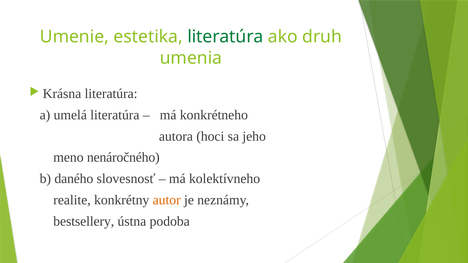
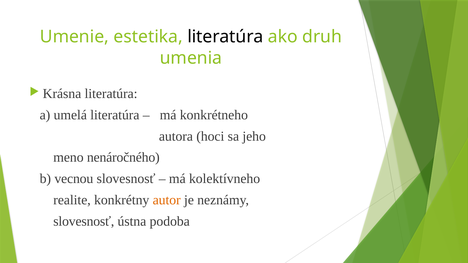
literatúra colour: green -> black (225, 37)
daného: daného -> vecnou (74, 179)
bestsellery: bestsellery -> slovesnosť (84, 221)
